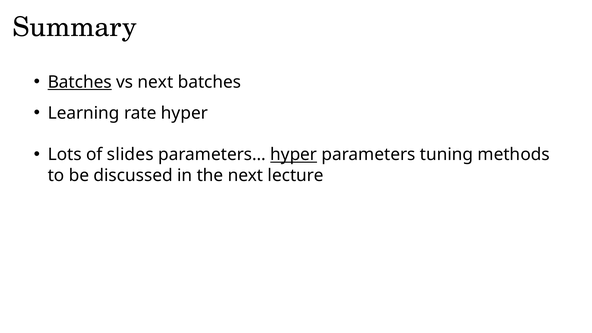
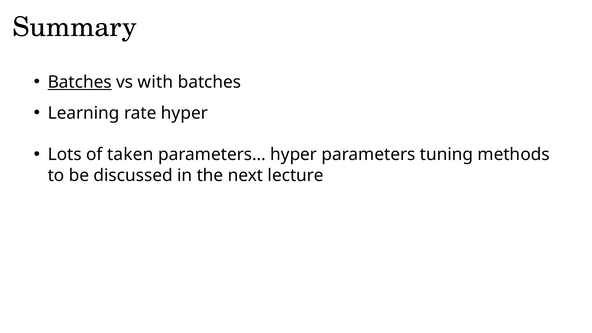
vs next: next -> with (155, 82)
slides: slides -> taken (130, 155)
hyper underline: present -> none (294, 155)
